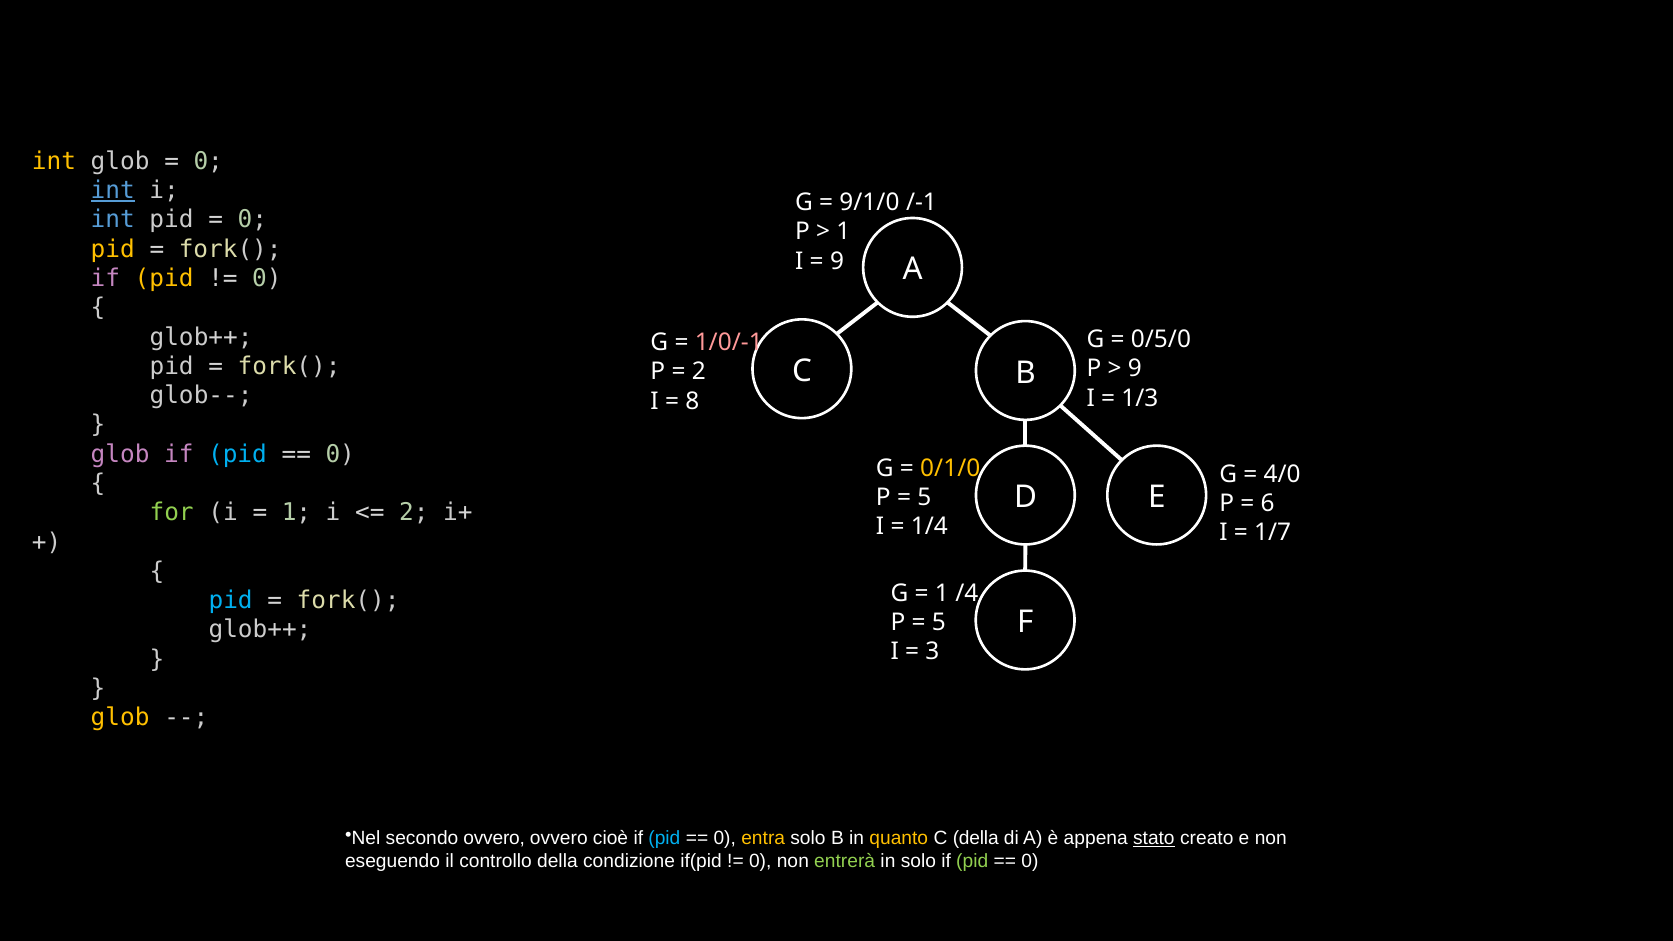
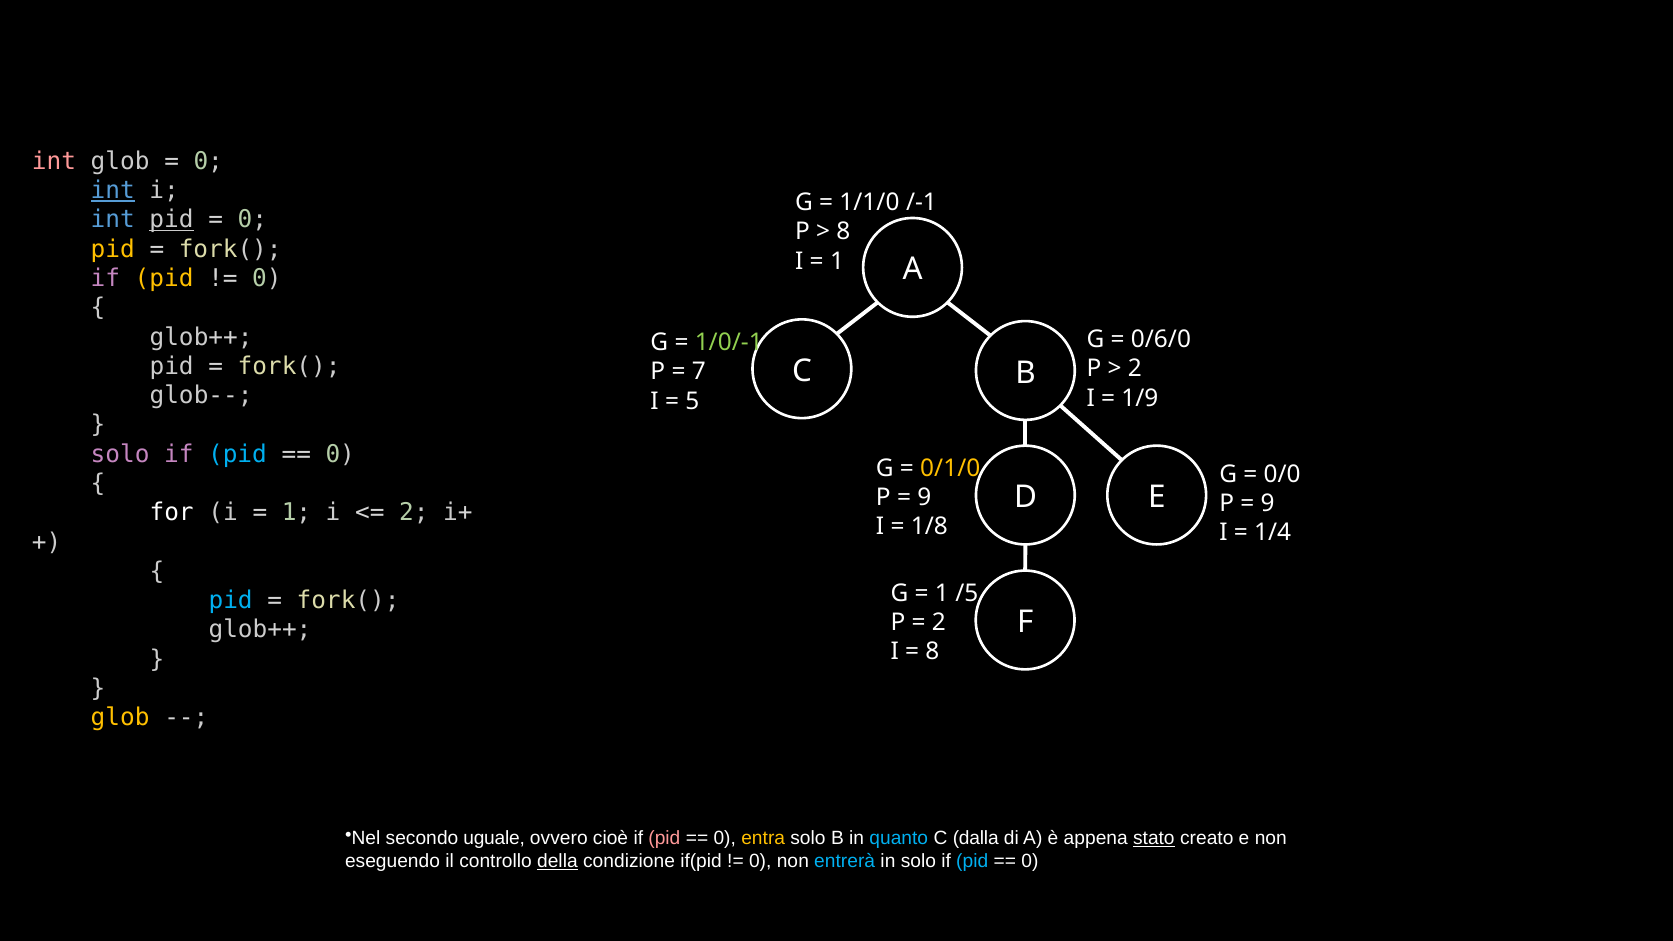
int colour: yellow -> pink (54, 161)
9/1/0: 9/1/0 -> 1/1/0 (869, 202)
pid underline: none -> present (172, 220)
1: 1 -> 8 (843, 232)
9: 9 -> 1 (837, 261)
0/5/0: 0/5/0 -> 0/6/0 (1161, 339)
1/0/-1 colour: pink -> light green (729, 342)
9: 9 -> 2 (1135, 369)
2: 2 -> 7 (699, 372)
1/3: 1/3 -> 1/9 (1140, 398)
8: 8 -> 5 (692, 401)
glob: glob -> solo (120, 454)
4/0: 4/0 -> 0/0 (1282, 474)
5: 5 -> 9 (924, 498)
6: 6 -> 9 (1268, 503)
for colour: light green -> white (172, 513)
1/4: 1/4 -> 1/8 (929, 527)
1/7: 1/7 -> 1/4 (1273, 533)
/4: /4 -> /5 (967, 593)
5: 5 -> 2 (939, 623)
3: 3 -> 8 (932, 652)
secondo ovvero: ovvero -> uguale (494, 839)
pid colour: light blue -> pink (664, 839)
quanto colour: yellow -> light blue (899, 839)
C della: della -> dalla (976, 839)
della underline: none -> present (557, 862)
entrerà colour: light green -> light blue (845, 862)
pid colour: light green -> light blue (972, 862)
